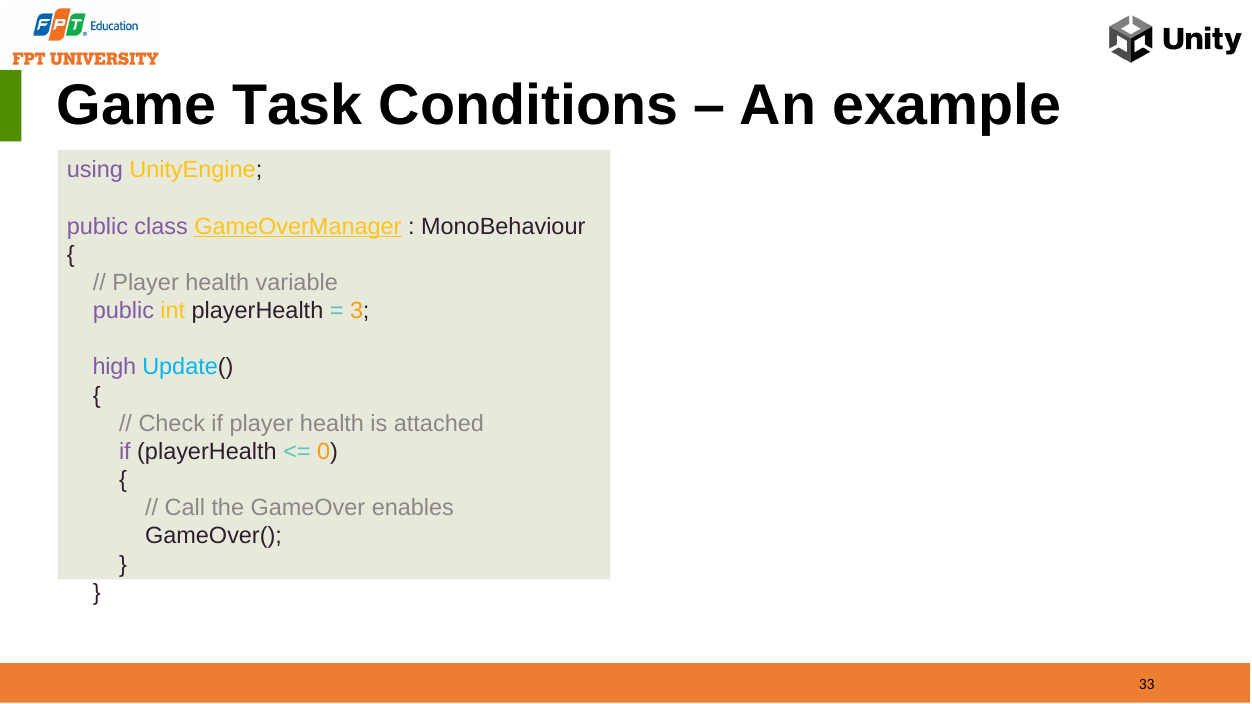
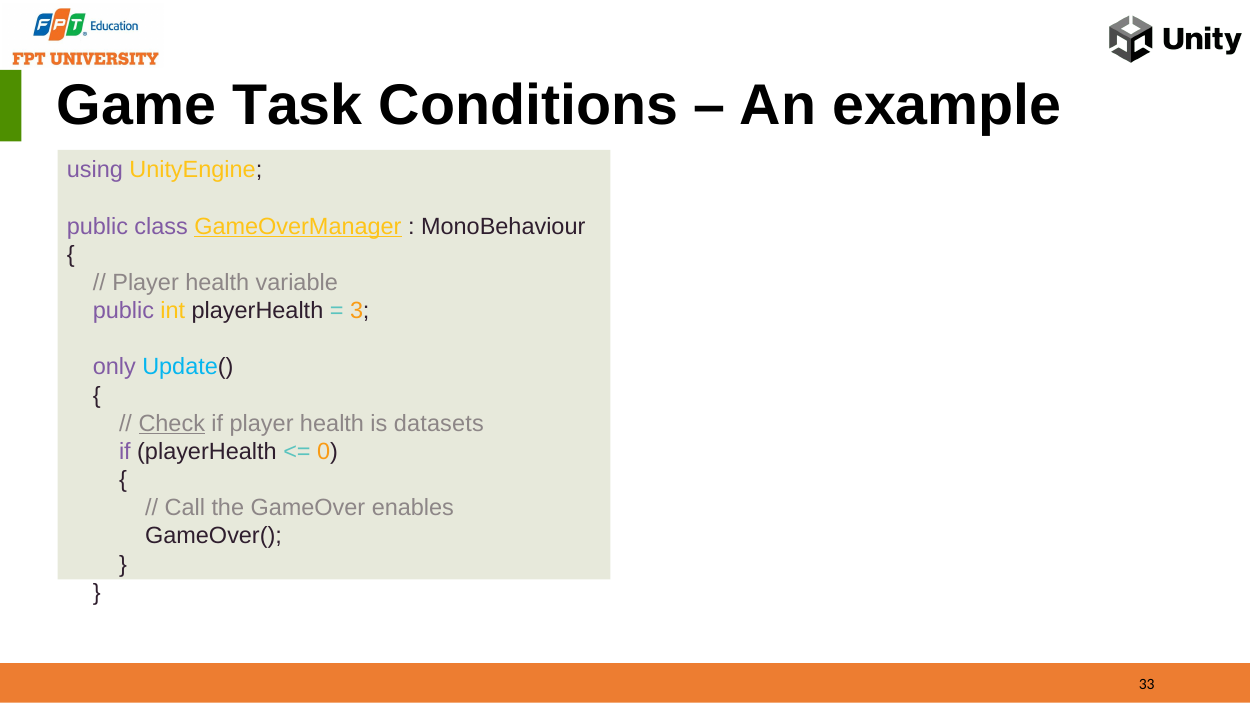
high: high -> only (114, 367)
Check underline: none -> present (172, 424)
attached: attached -> datasets (439, 424)
